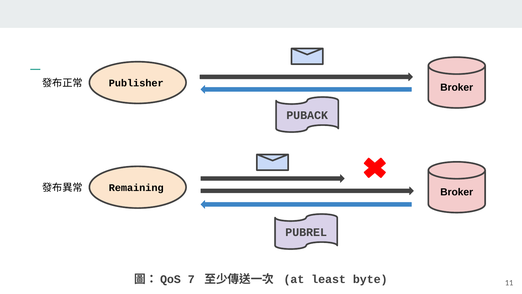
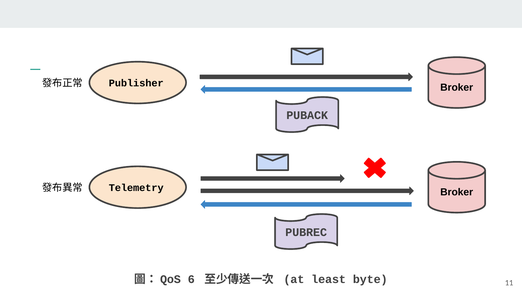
Remaining: Remaining -> Telemetry (136, 188)
PUBREL: PUBREL -> PUBREC (306, 232)
7: 7 -> 6 (191, 279)
